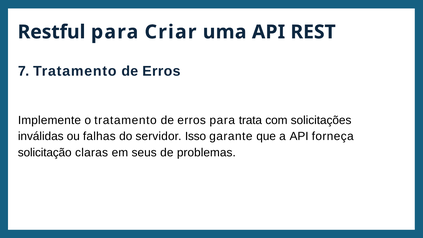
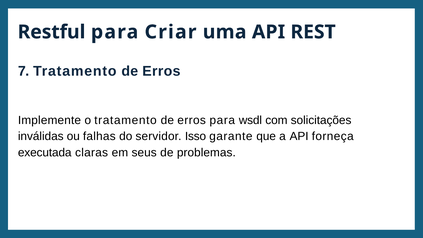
trata: trata -> wsdl (250, 120)
solicitação: solicitação -> executada (45, 153)
